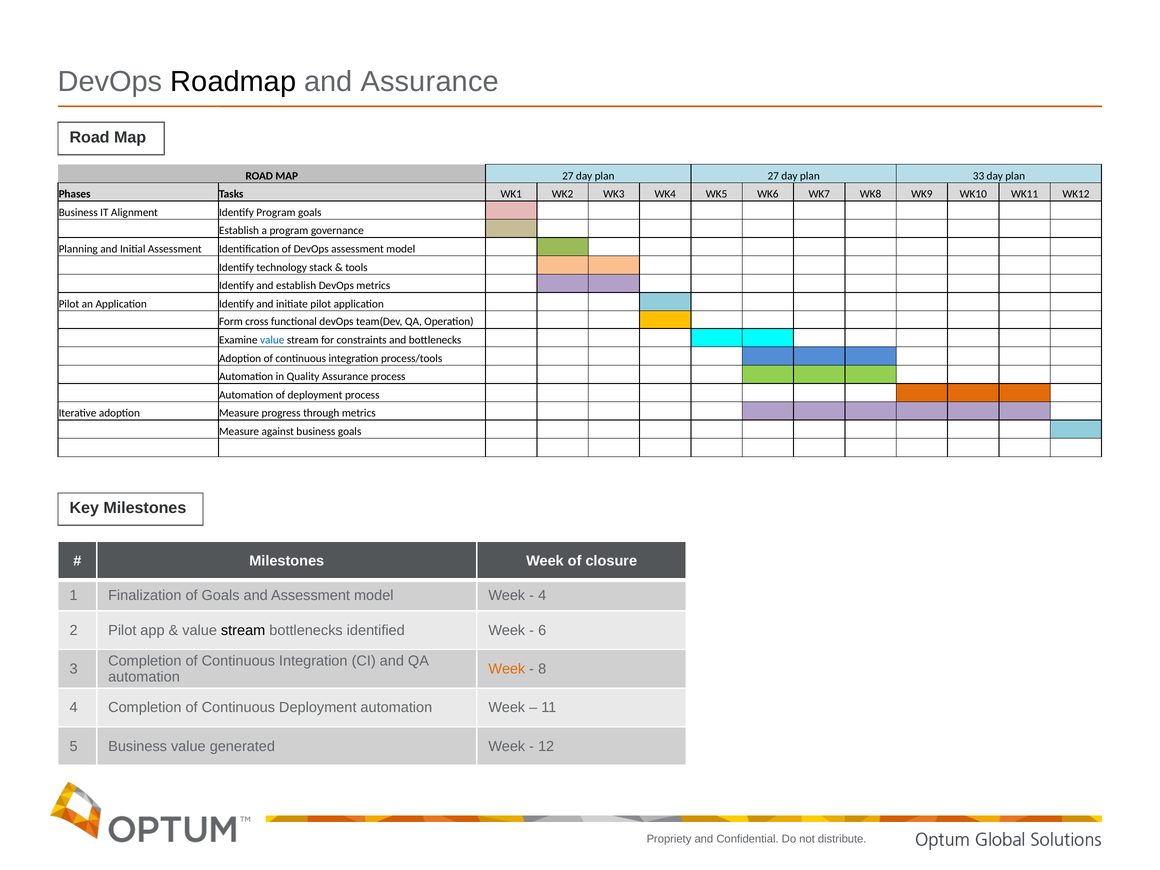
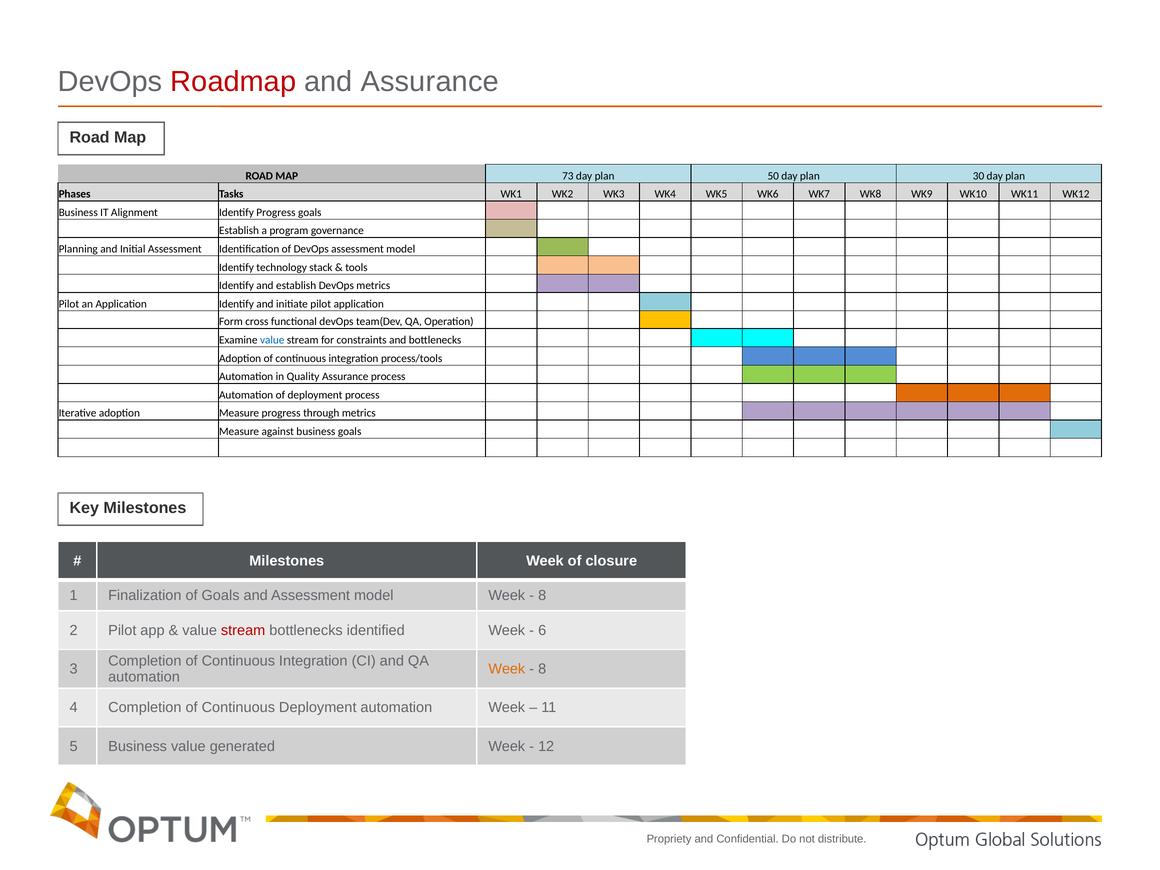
Roadmap colour: black -> red (233, 81)
MAP 27: 27 -> 73 (568, 176)
plan 27: 27 -> 50 (773, 176)
33: 33 -> 30 (979, 176)
Identify Program: Program -> Progress (276, 212)
4: 4 -> 8 (542, 596)
stream colour: black -> red (243, 630)
